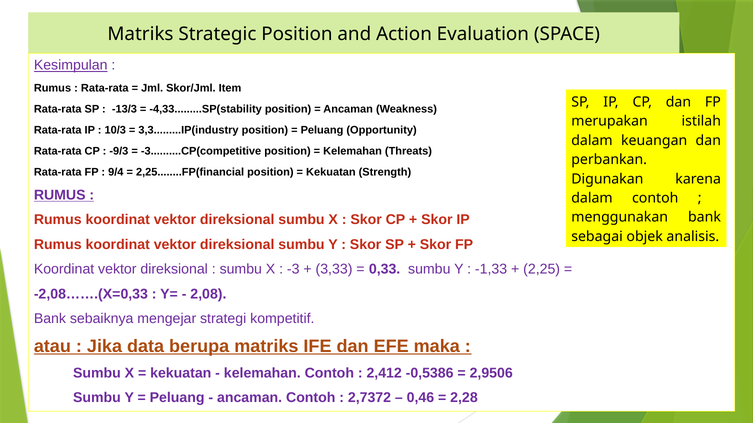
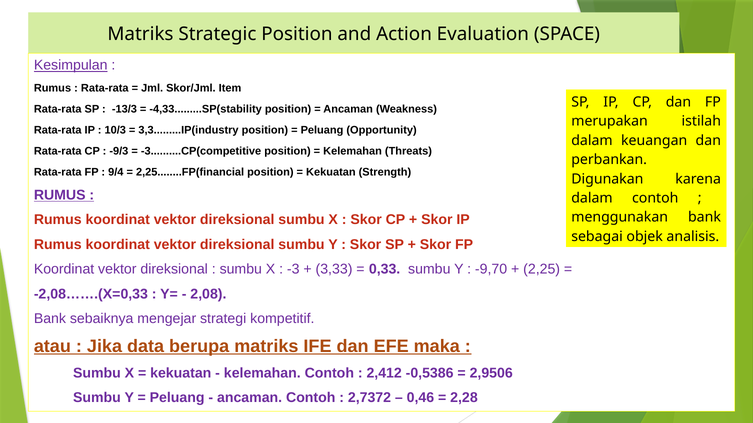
-1,33: -1,33 -> -9,70 (491, 270)
